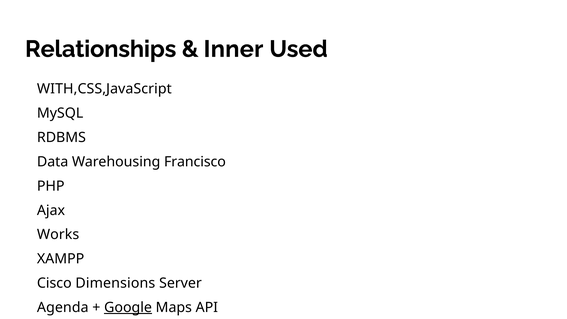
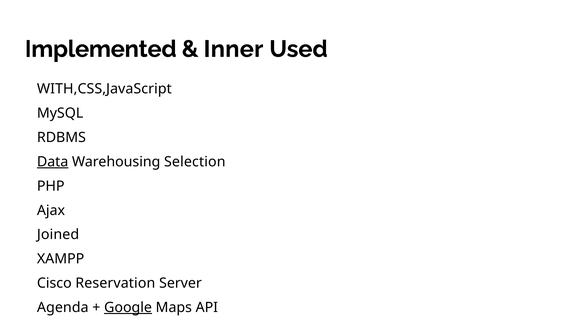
Relationships: Relationships -> Implemented (101, 49)
Data underline: none -> present (53, 162)
Francisco: Francisco -> Selection (195, 162)
Works: Works -> Joined (58, 235)
Dimensions: Dimensions -> Reservation (115, 283)
